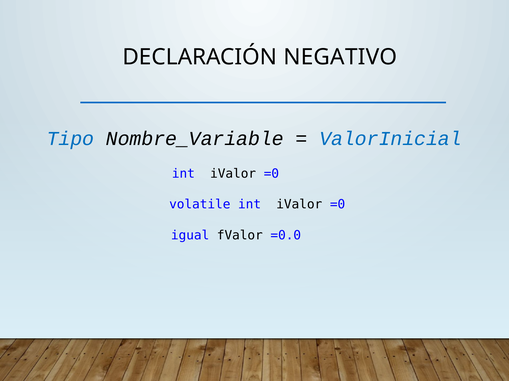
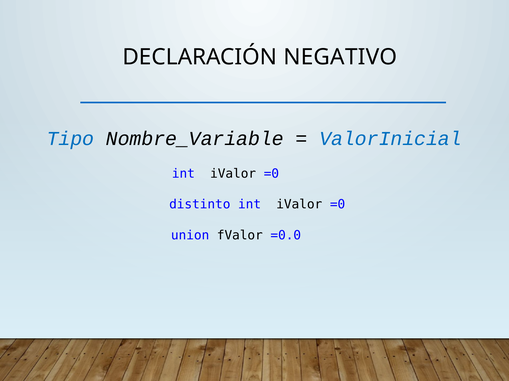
volatile: volatile -> distinto (200, 205)
igual: igual -> union (190, 236)
